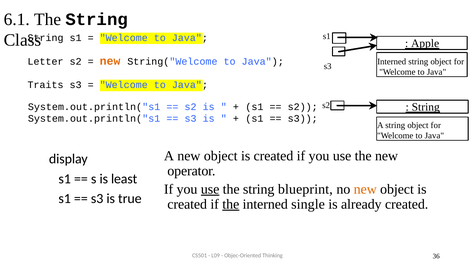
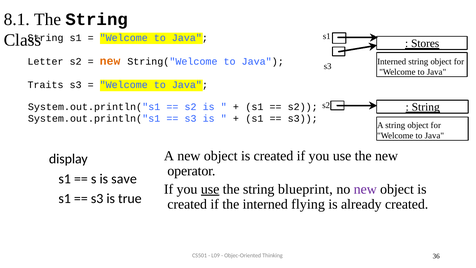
6.1: 6.1 -> 8.1 (17, 19)
Apple: Apple -> Stores (425, 43)
least: least -> save (124, 179)
new colour: orange -> purple (365, 189)
the underline: present -> none (231, 204)
single: single -> flying (308, 204)
